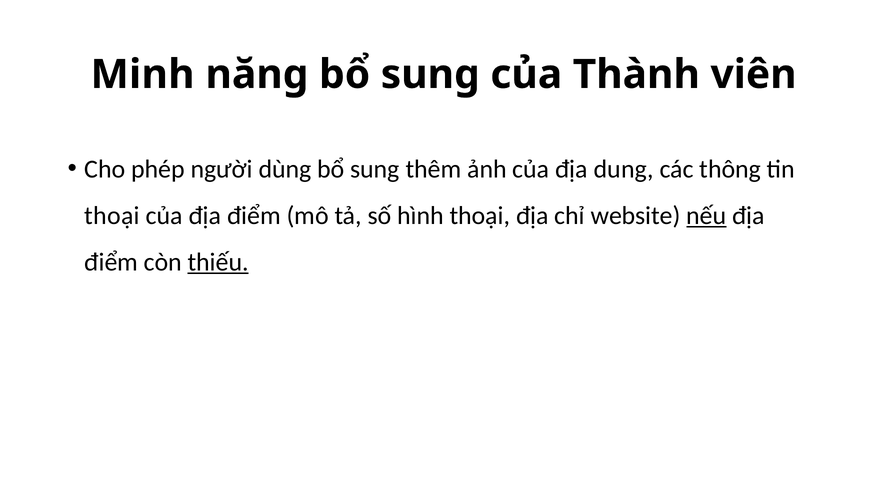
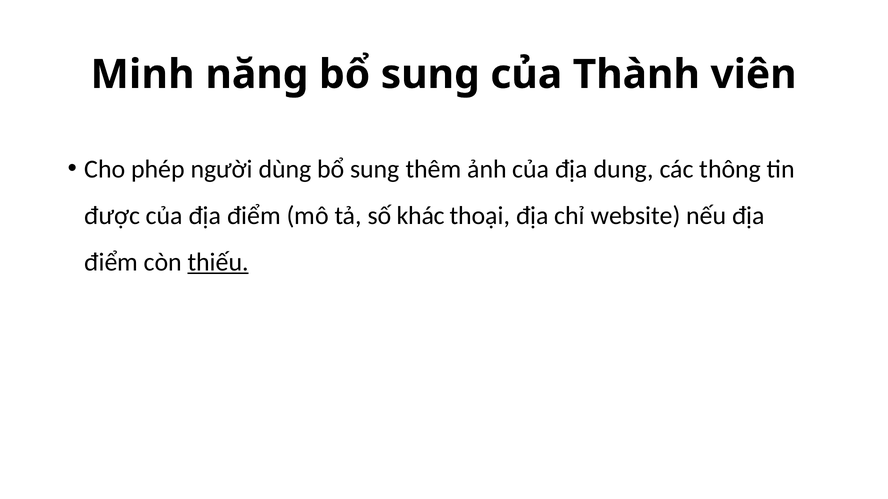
thoại: thoại -> được (112, 216)
hình: hình -> khác (421, 216)
nếu underline: present -> none (706, 216)
